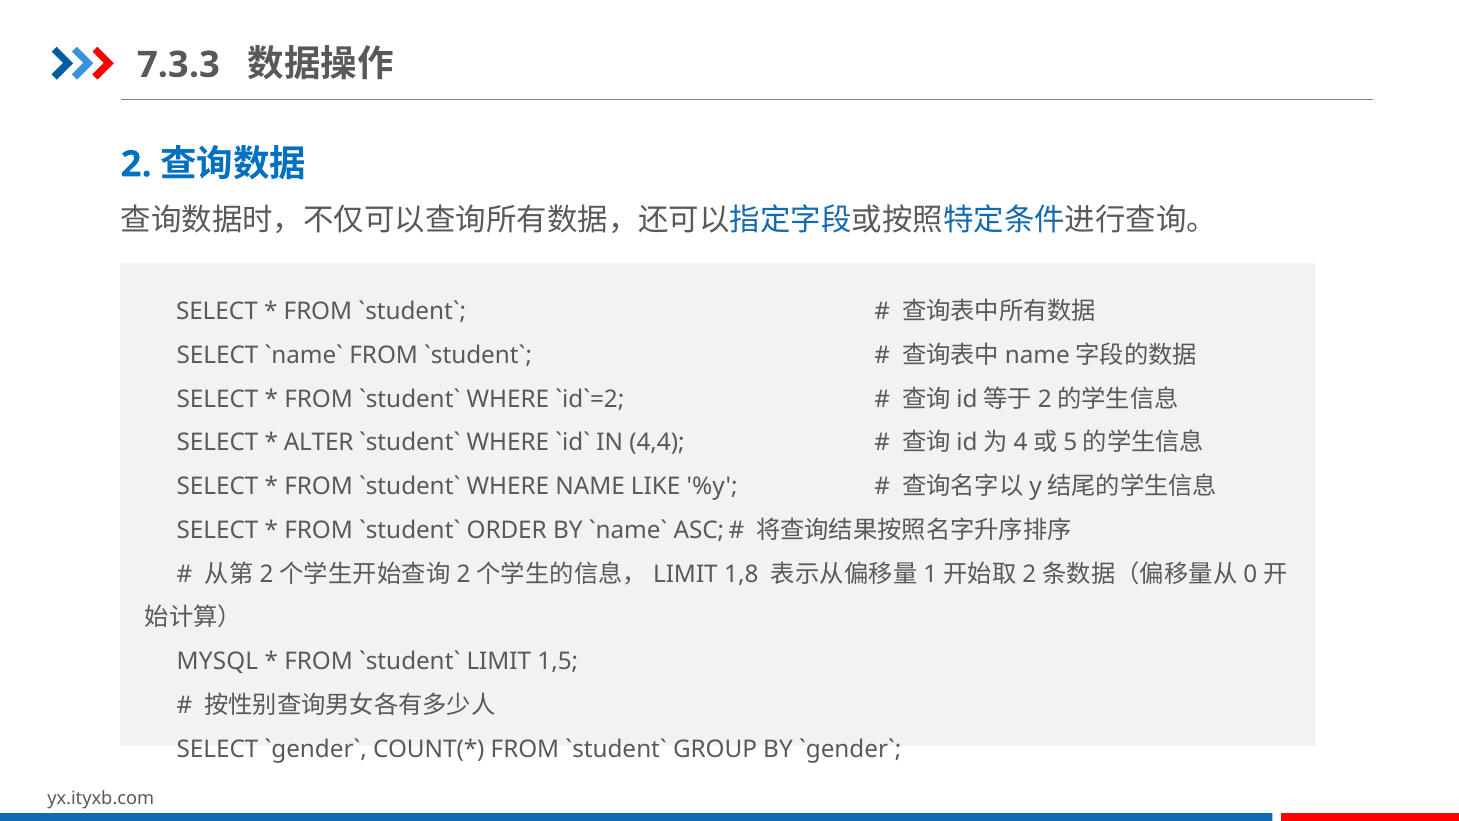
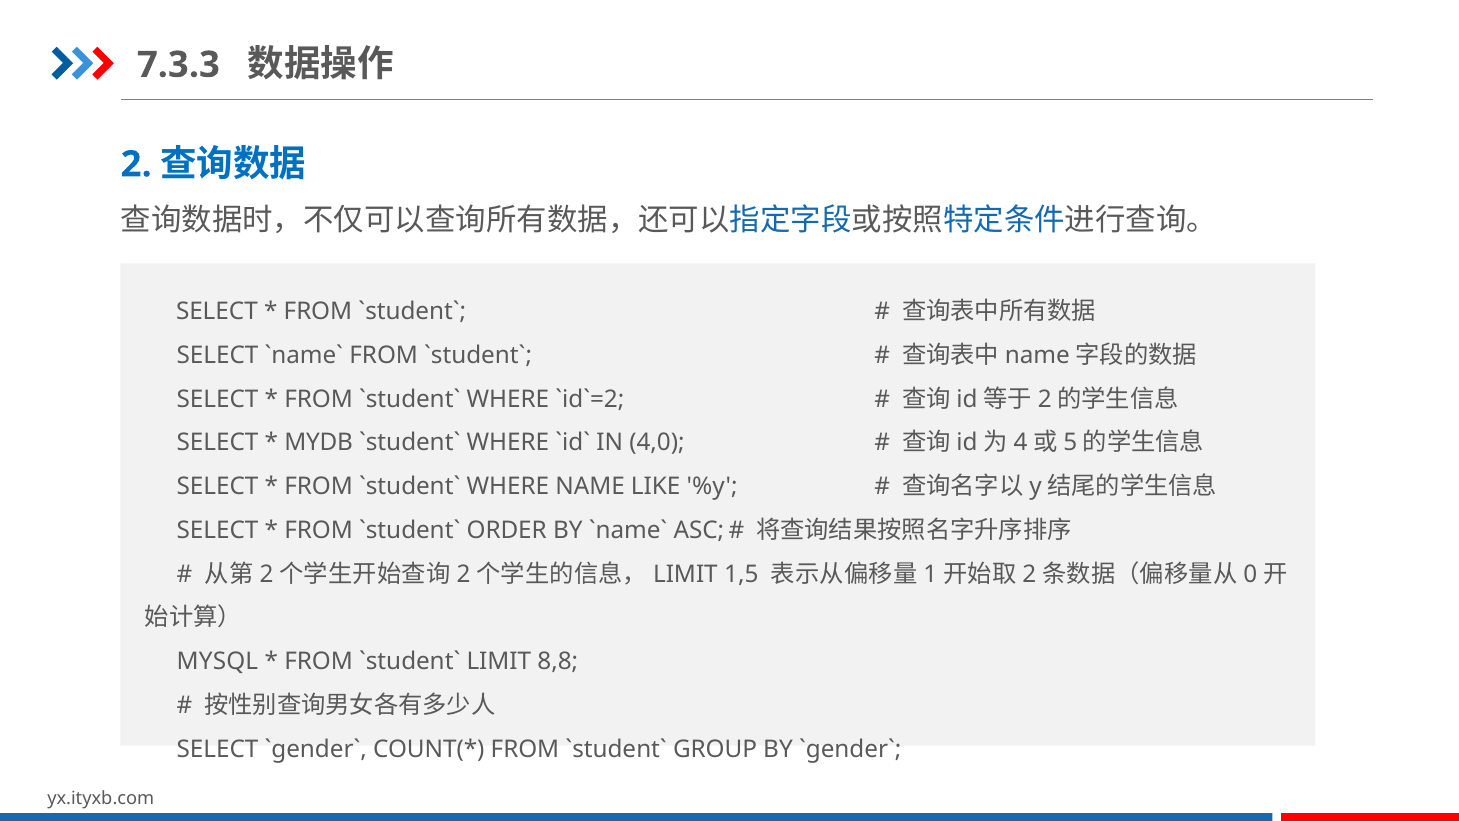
ALTER: ALTER -> MYDB (319, 443)
4,4: 4,4 -> 4,0 (657, 443)
1,8: 1,8 -> 1,5 (741, 574)
1,5: 1,5 -> 8,8 (558, 662)
